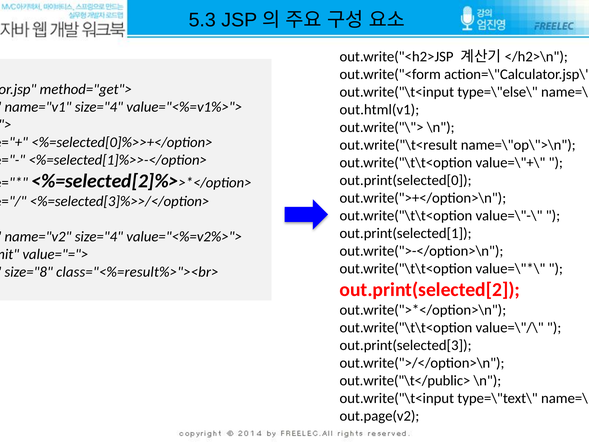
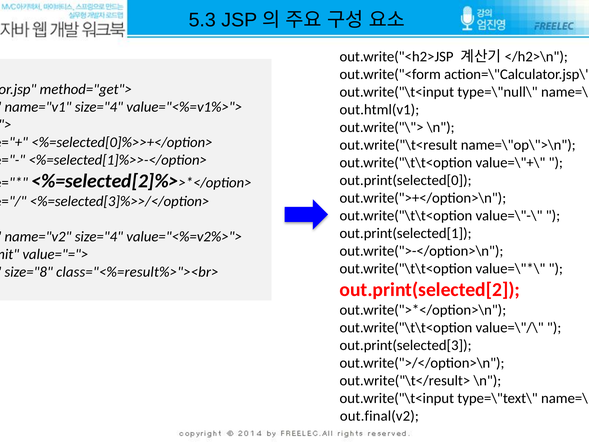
type=\"else\: type=\"else\ -> type=\"null\ (497, 92)
out.write("\t</public>: out.write("\t</public> -> out.write("\t</result> (405, 381)
out.page(v2: out.page(v2 -> out.final(v2 (379, 416)
